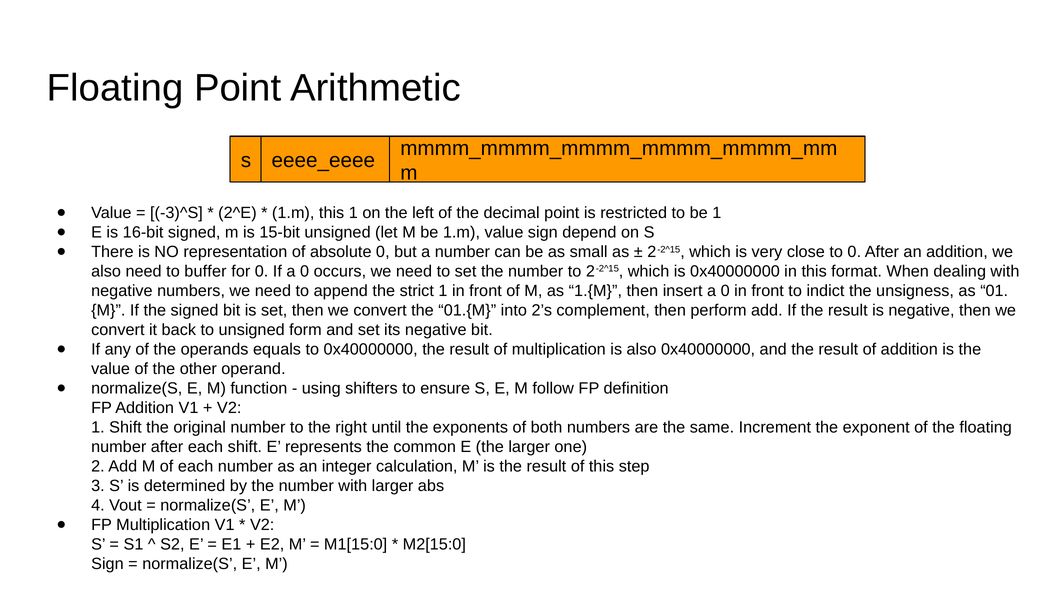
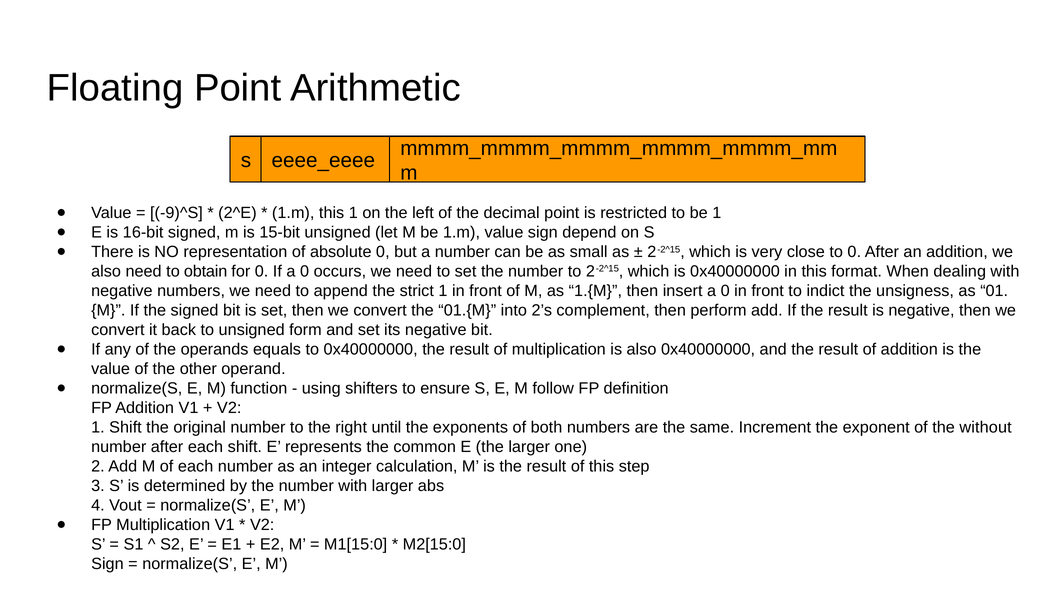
-3)^S: -3)^S -> -9)^S (176, 213)
buffer: buffer -> obtain (206, 271)
the floating: floating -> without (986, 427)
